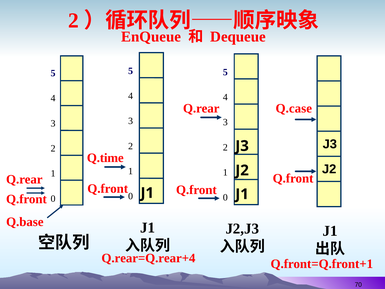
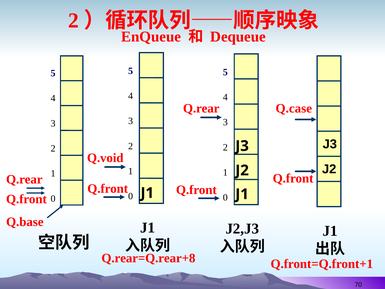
Q.time: Q.time -> Q.void (105, 158)
Q.rear=Q.rear+4: Q.rear=Q.rear+4 -> Q.rear=Q.rear+8 (148, 258)
